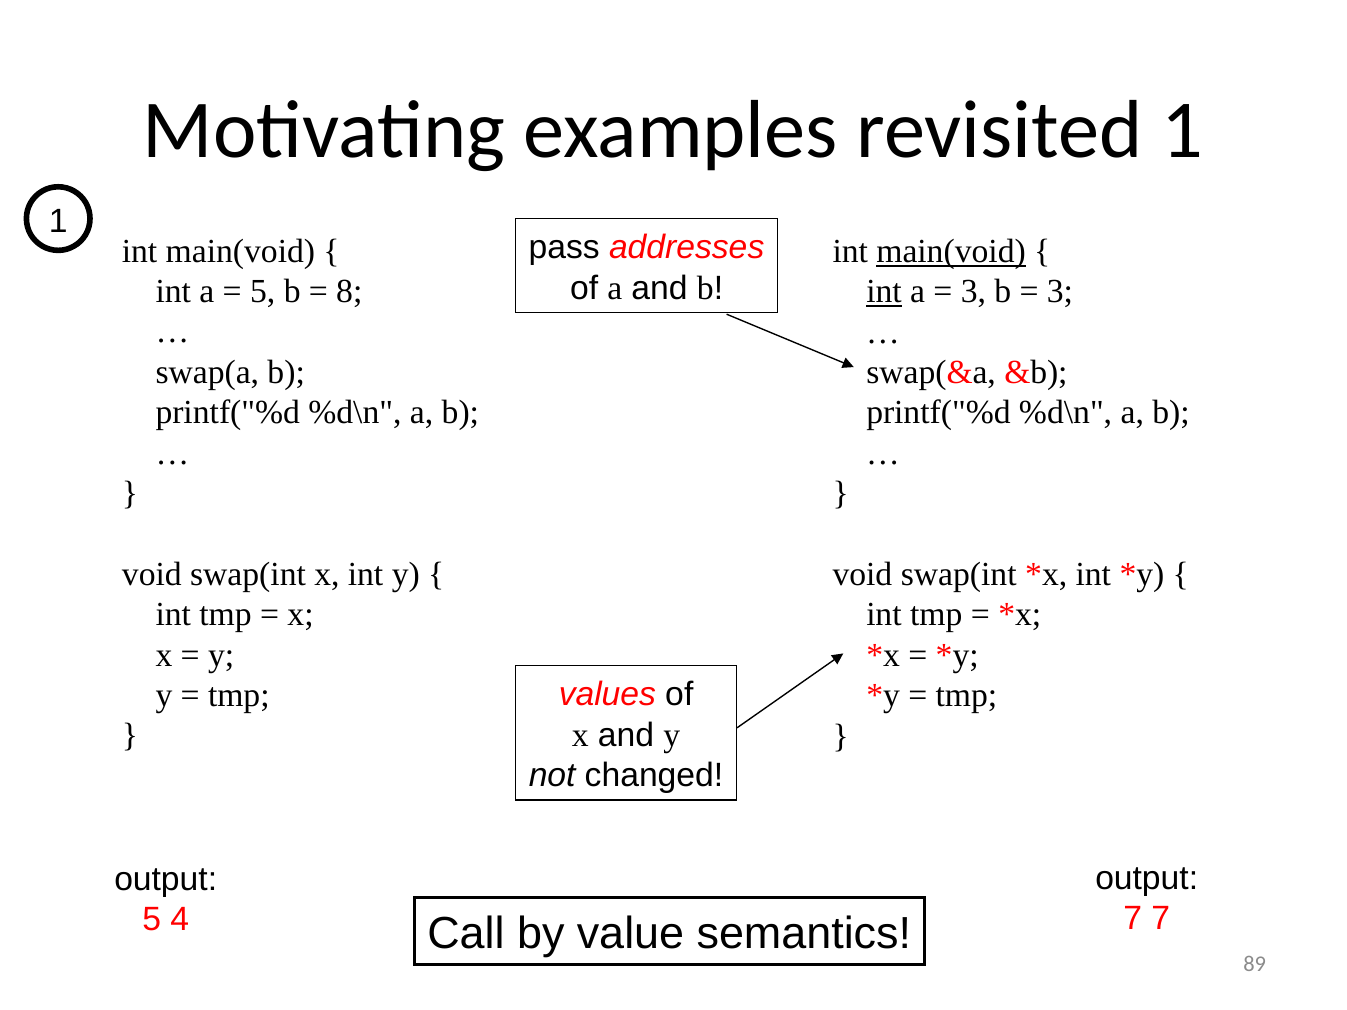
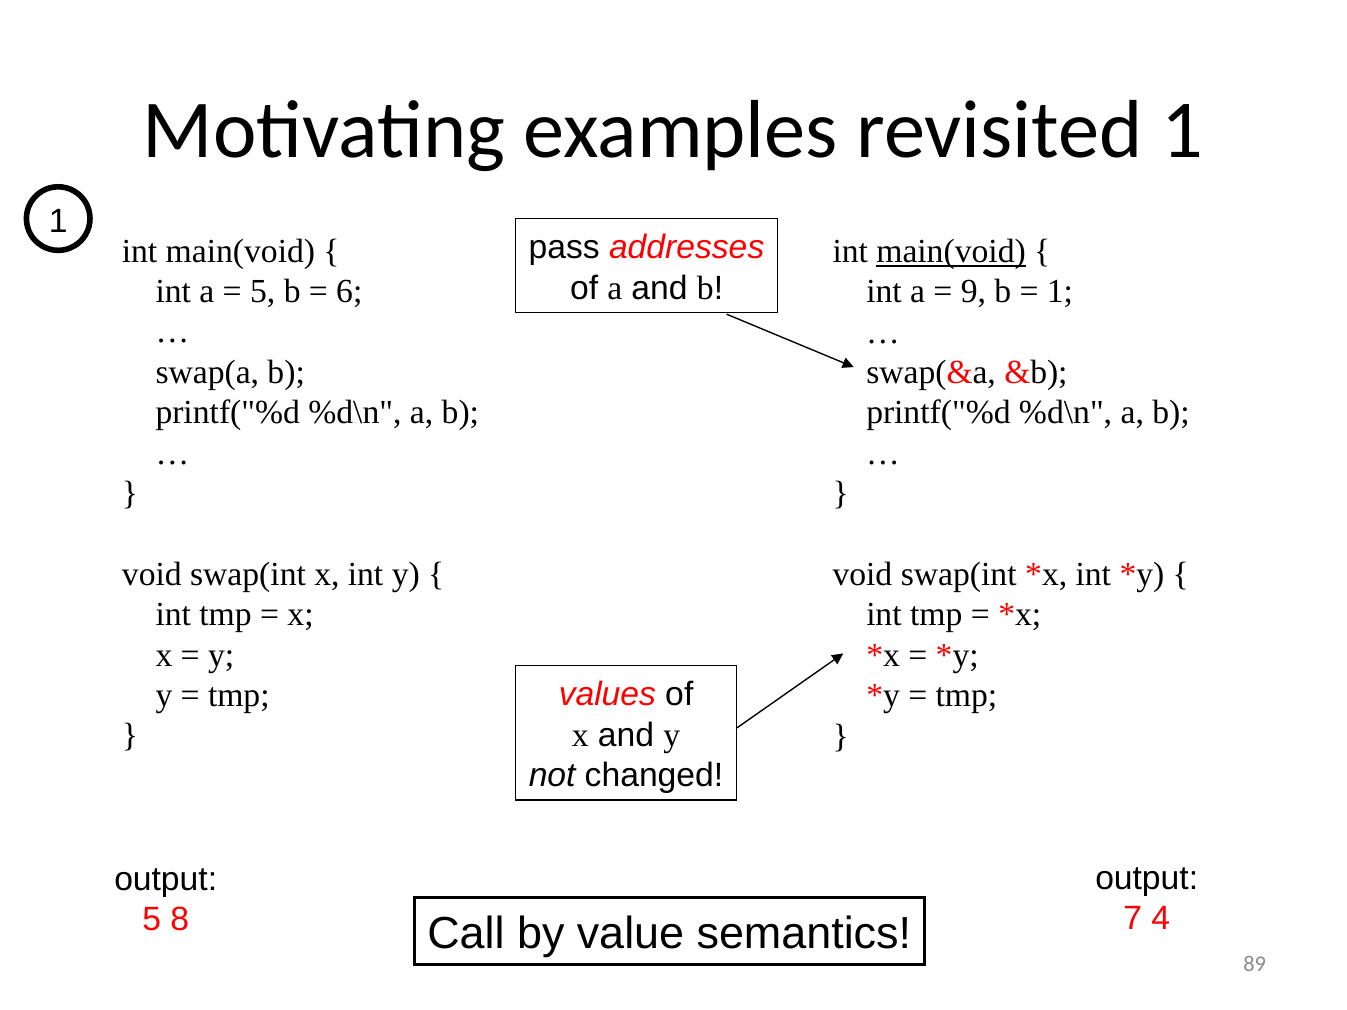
8: 8 -> 6 (349, 291)
int underline: present -> none (884, 292)
3: 3 -> 9 (973, 292)
3: 3 -> 1 (1060, 292)
7 7: 7 -> 4 (1161, 919)
4: 4 -> 8 (180, 920)
